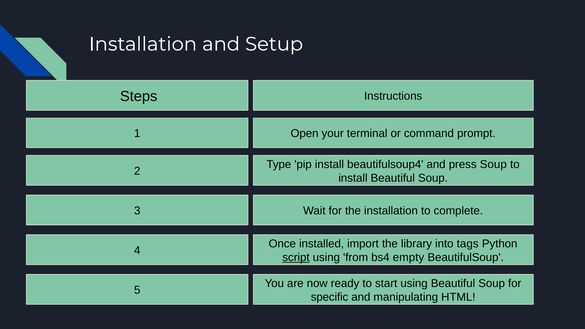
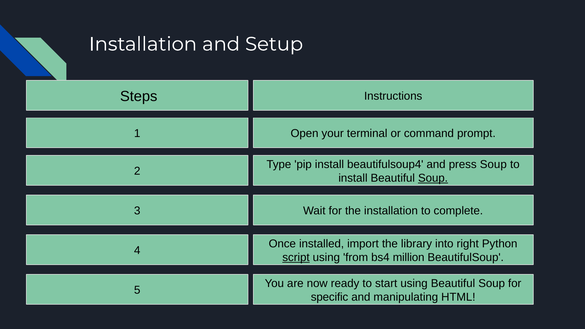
Soup underline: none -> present (433, 178)
tags: tags -> right (468, 244)
empty: empty -> million (409, 257)
